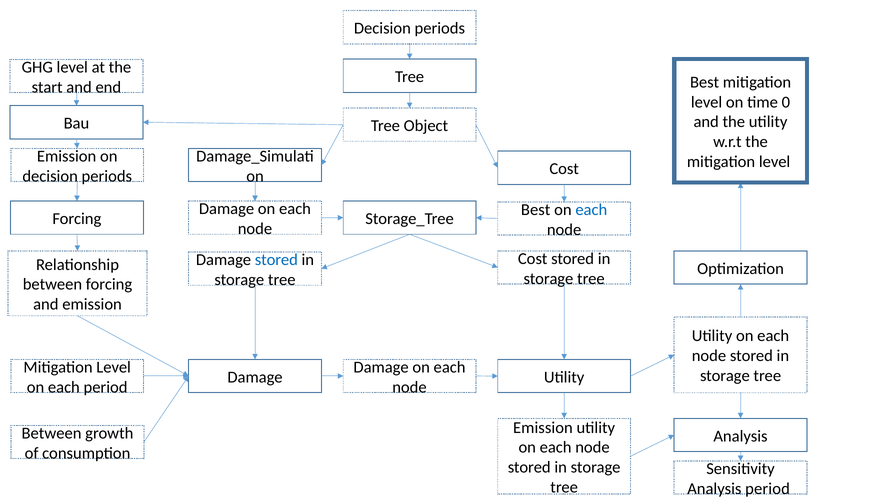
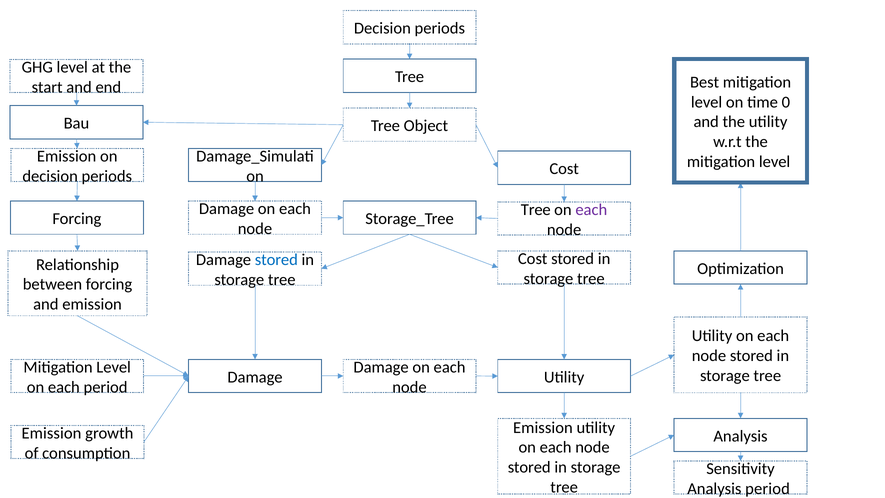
Best: Best -> Tree (536, 210)
each colour: blue -> purple (591, 210)
Between: Between -> Emission (51, 433)
